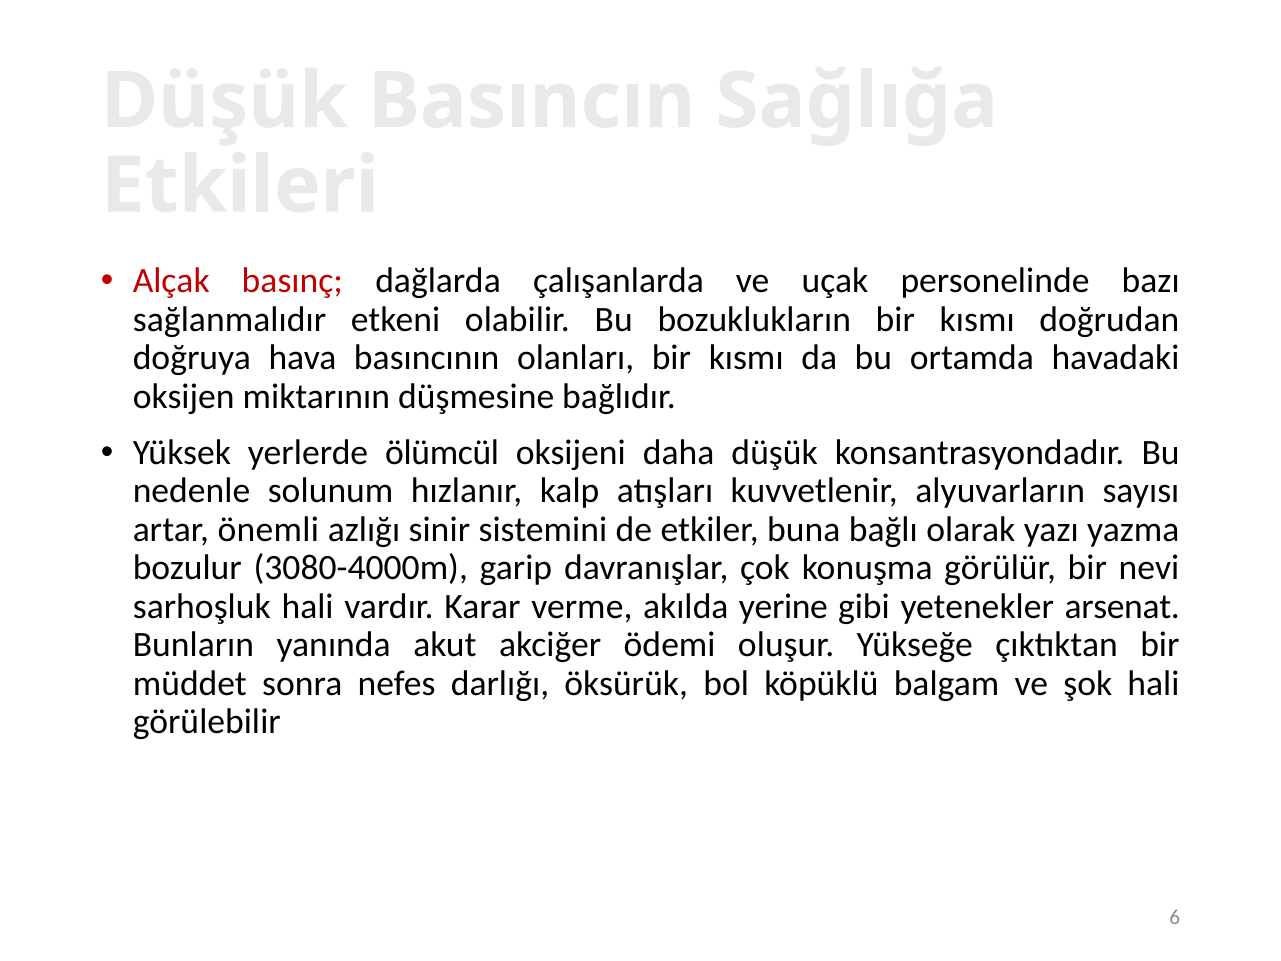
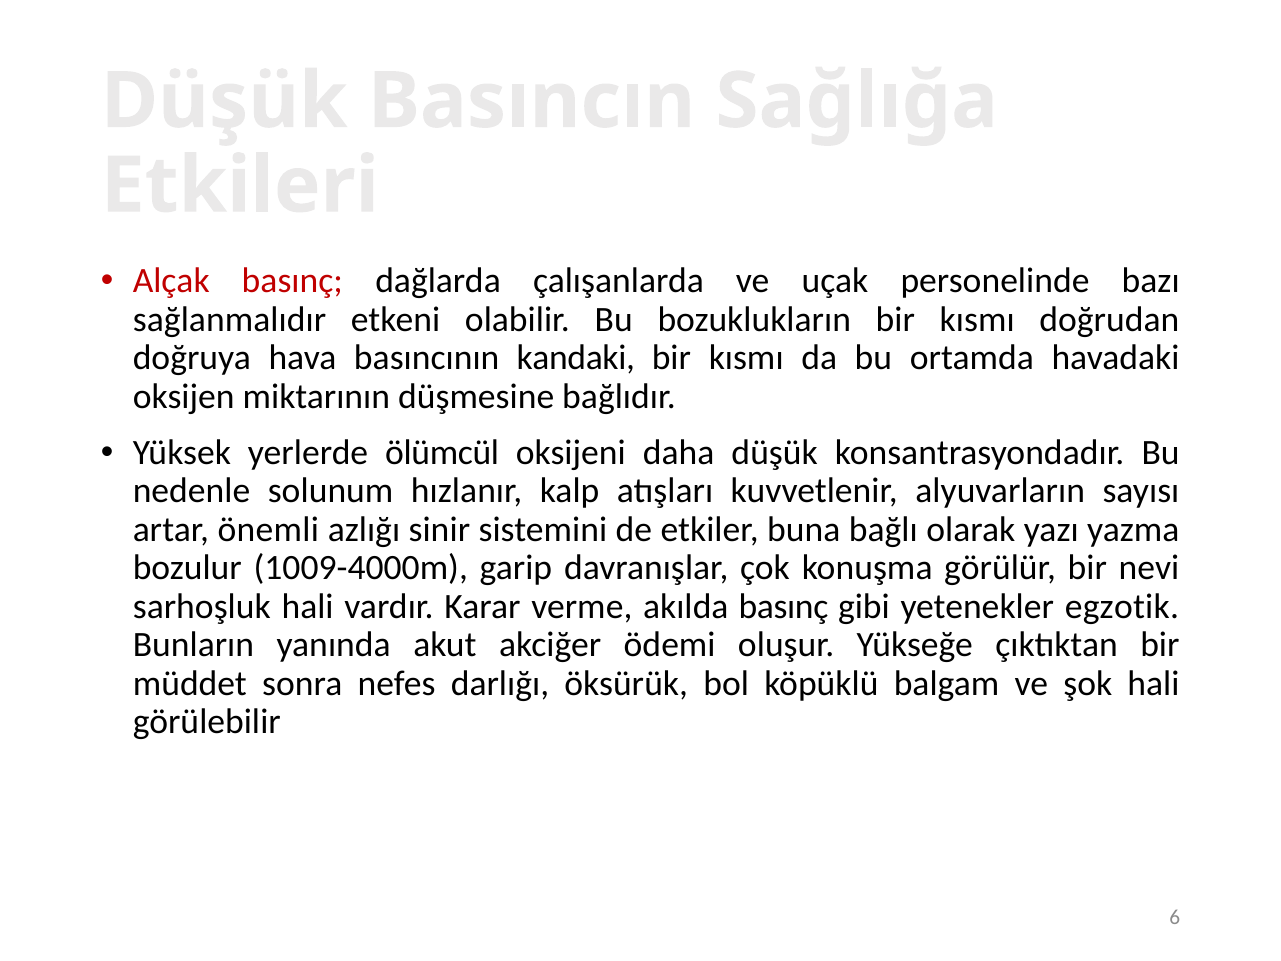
olanları: olanları -> kandaki (576, 358)
3080-4000m: 3080-4000m -> 1009-4000m (361, 568)
akılda yerine: yerine -> basınç (783, 606)
arsenat: arsenat -> egzotik (1122, 606)
